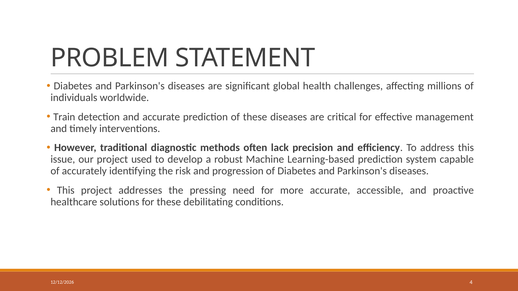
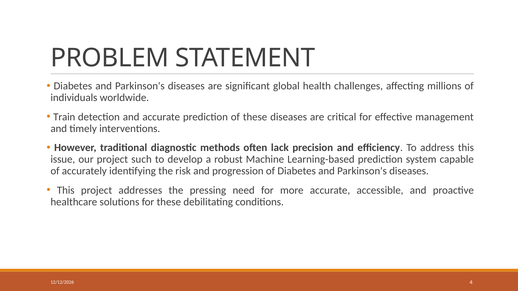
used: used -> such (141, 160)
